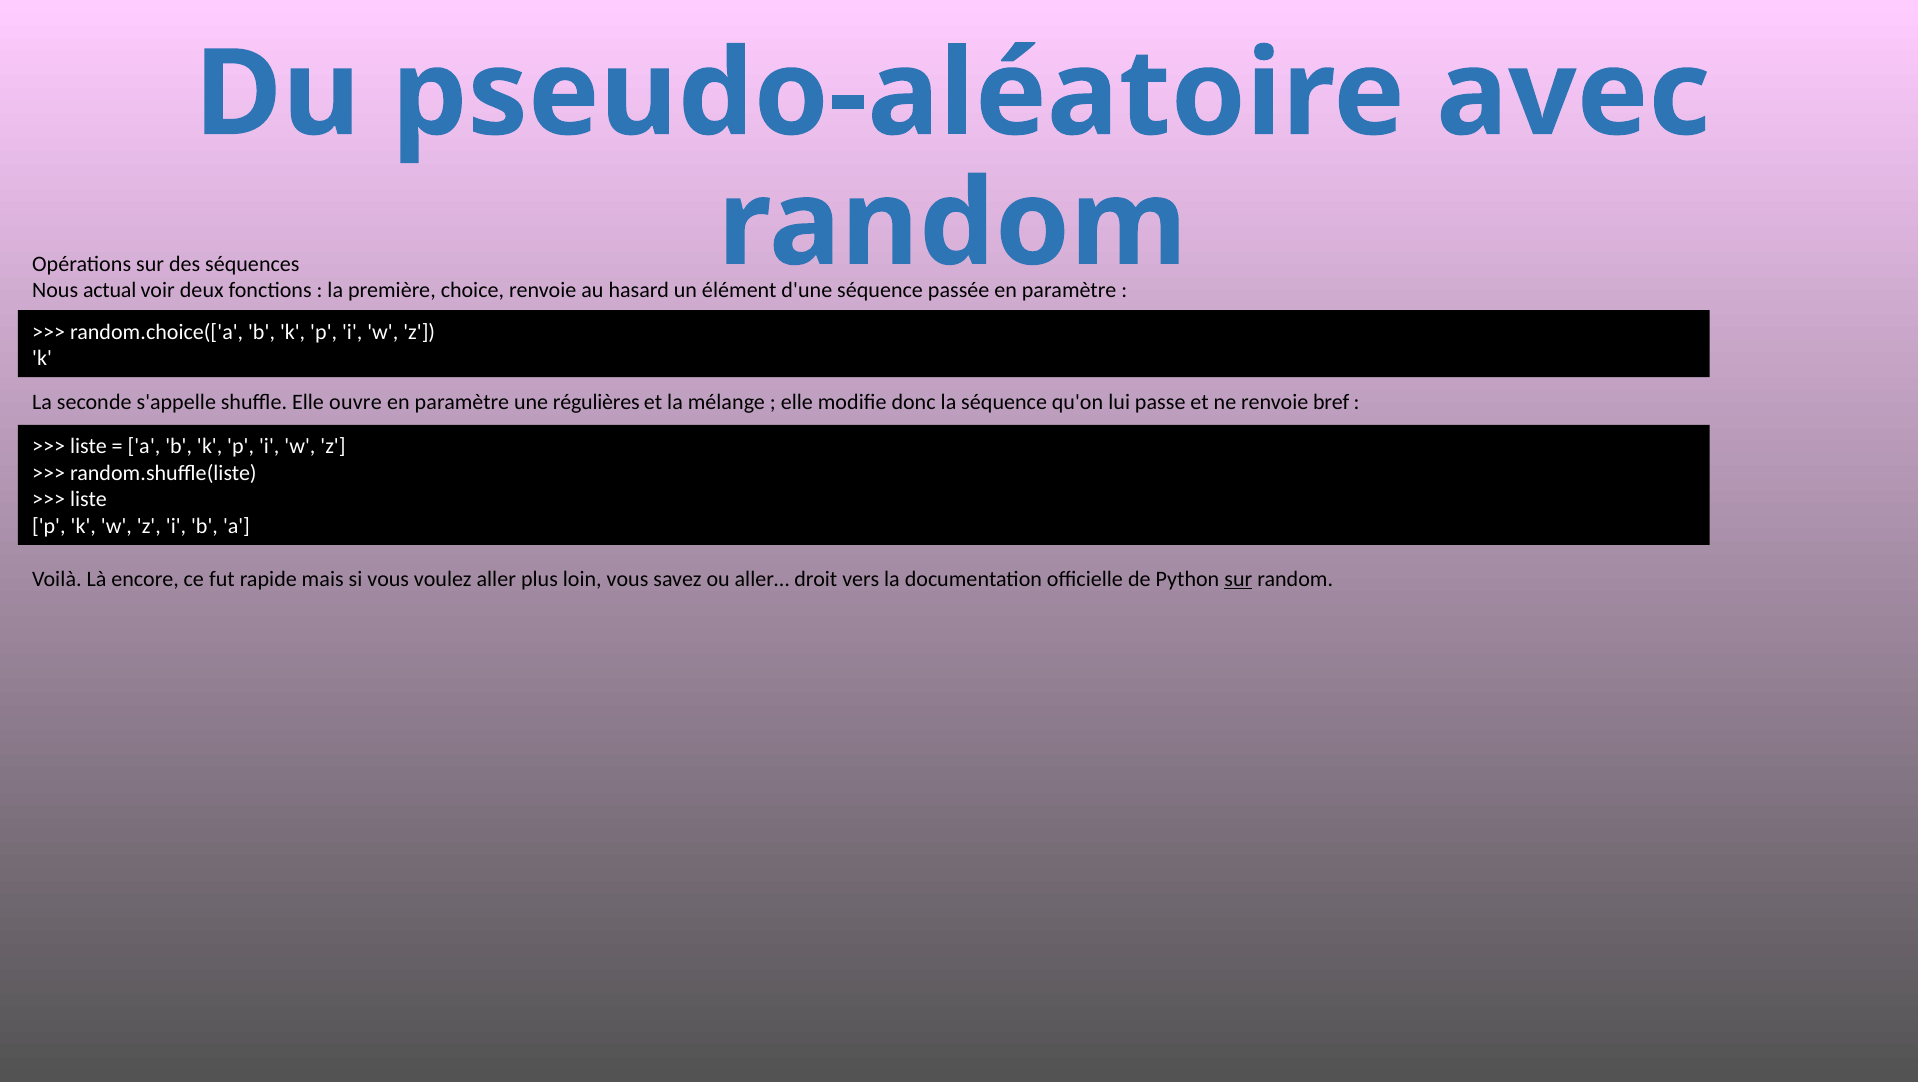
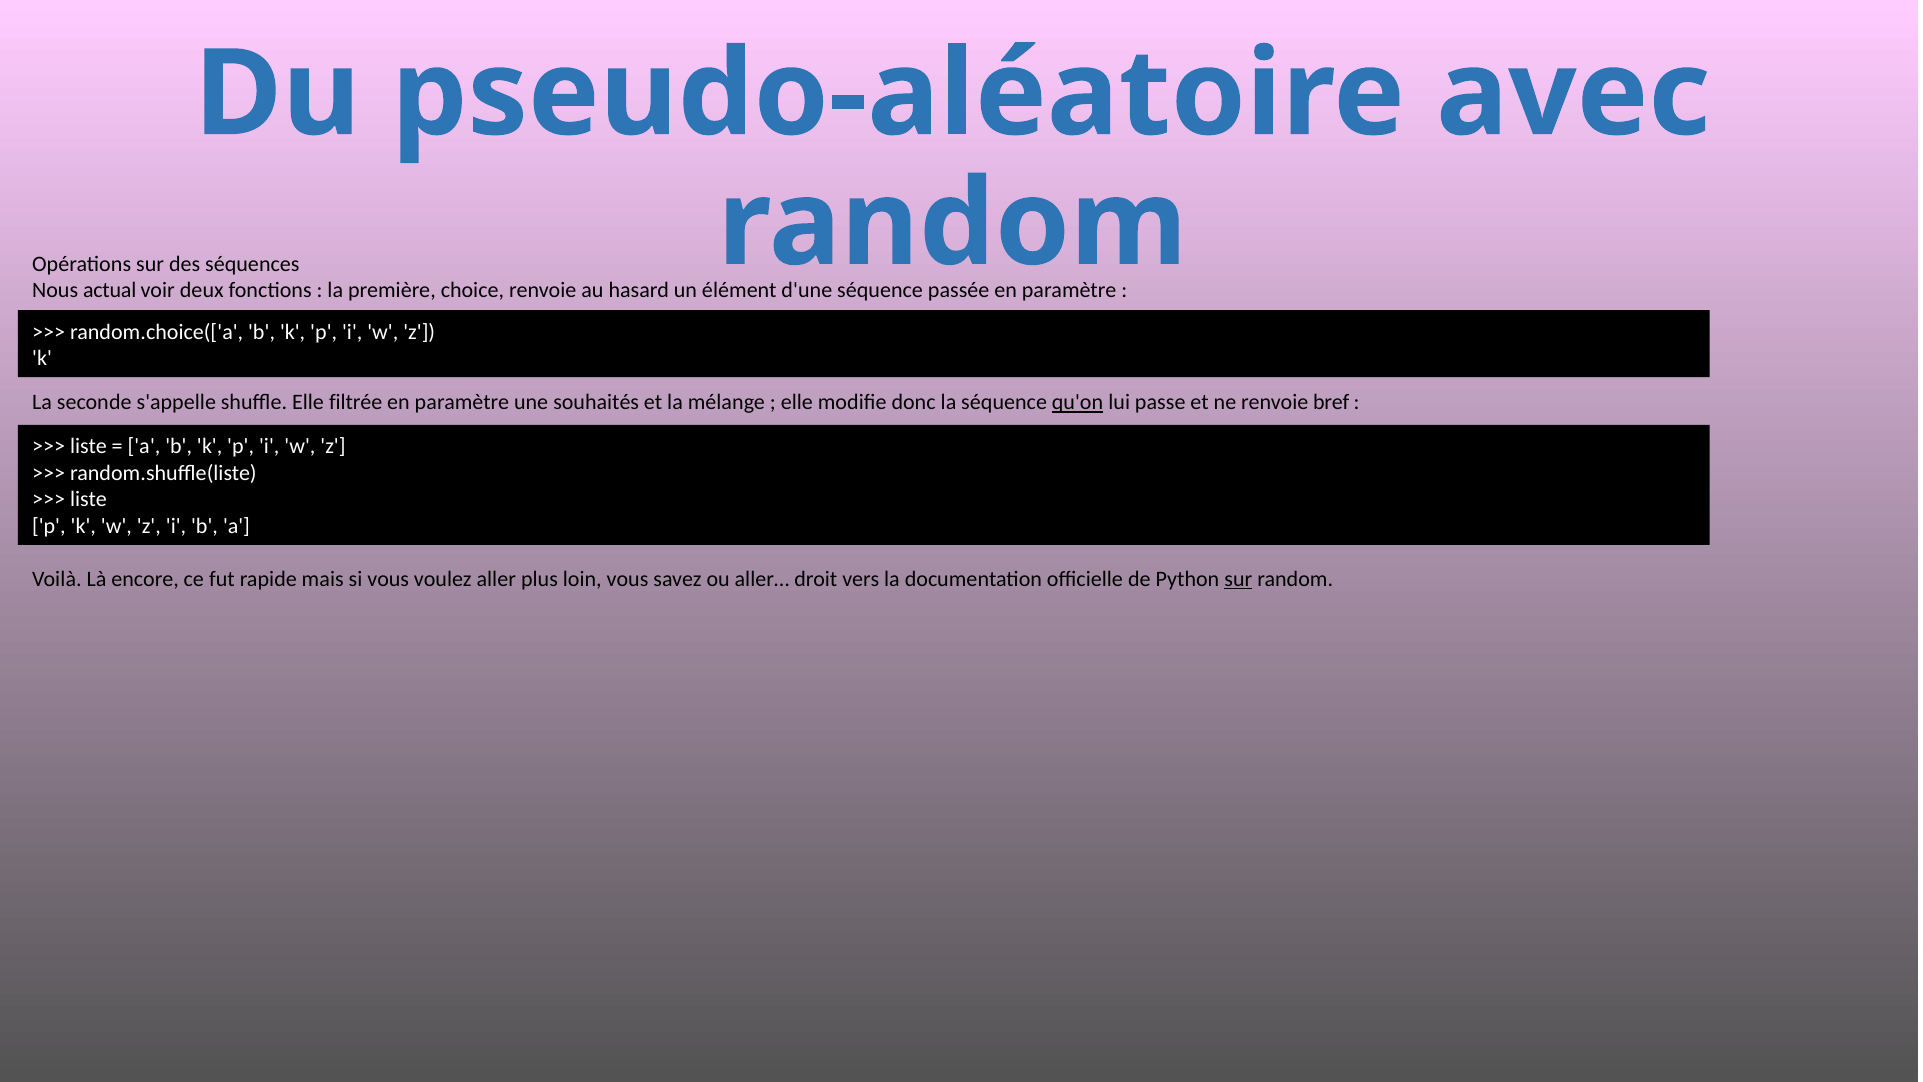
ouvre: ouvre -> filtrée (356, 403)
régulières: régulières -> souhaités (596, 403)
qu'on underline: none -> present (1078, 403)
